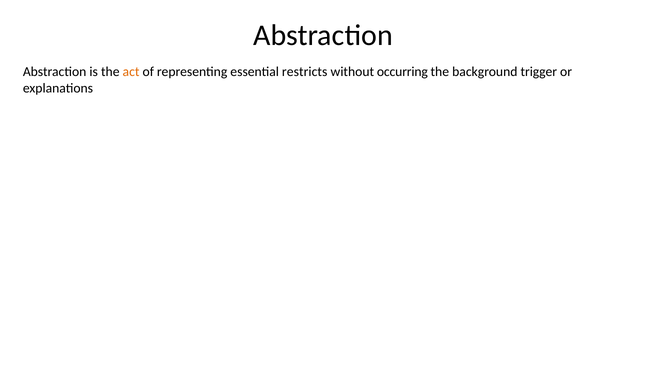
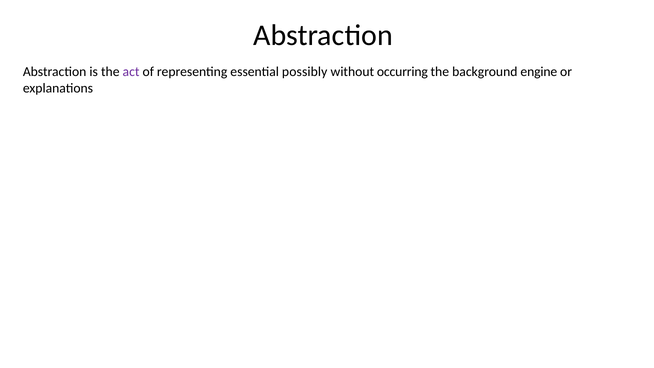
act colour: orange -> purple (131, 72)
restricts: restricts -> possibly (305, 72)
trigger: trigger -> engine (539, 72)
